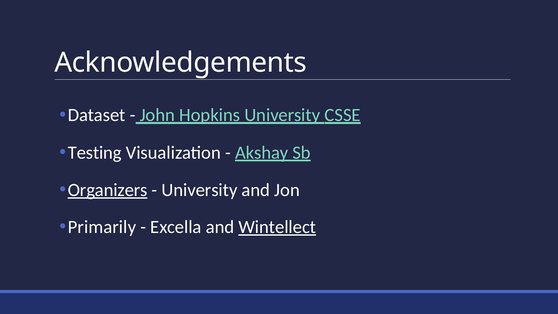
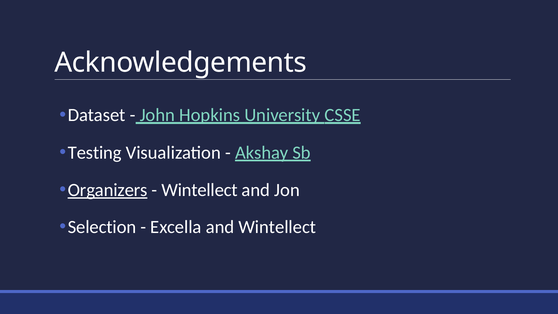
University: University -> Wintellect (200, 190)
Primarily: Primarily -> Selection (102, 227)
Wintellect underline: present -> none (277, 227)
